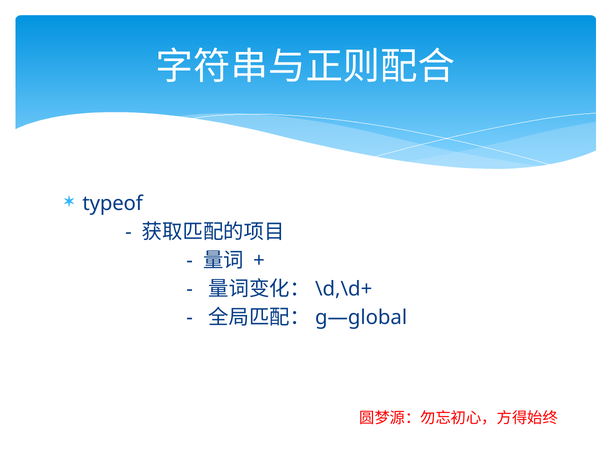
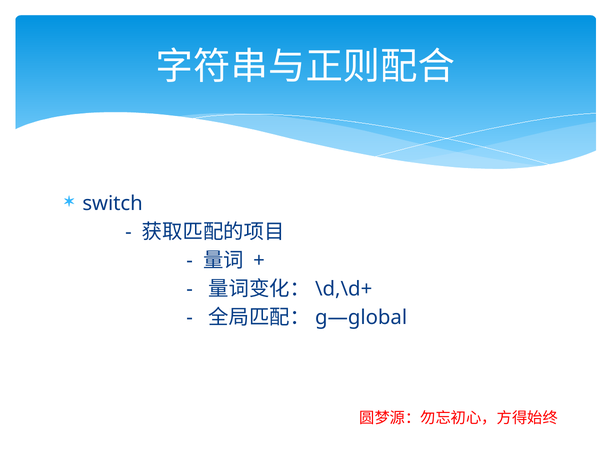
typeof: typeof -> switch (113, 203)
